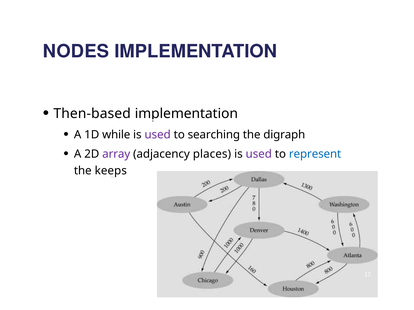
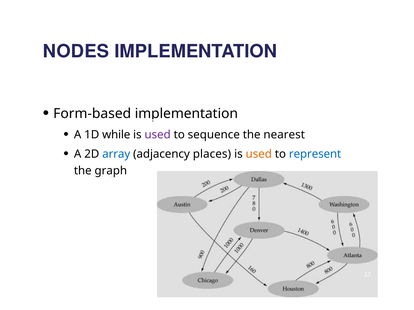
Then-based: Then-based -> Form-based (92, 114)
searching: searching -> sequence (214, 135)
digraph: digraph -> nearest (284, 135)
array colour: purple -> blue (116, 154)
used colour: purple -> orange (259, 154)
keeps: keeps -> graph (111, 171)
